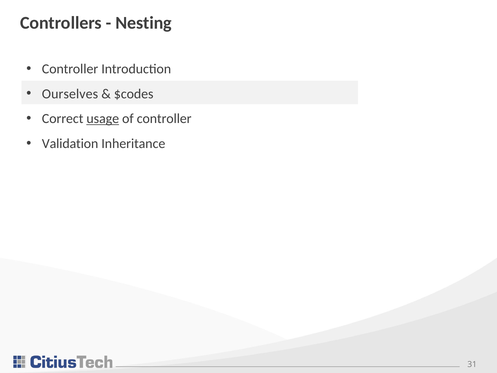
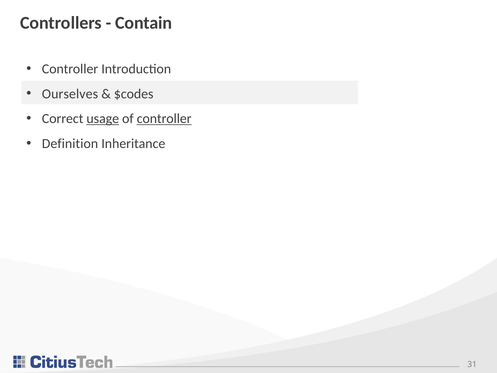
Nesting: Nesting -> Contain (144, 23)
controller underline: none -> present (164, 119)
Validation: Validation -> Definition (70, 143)
